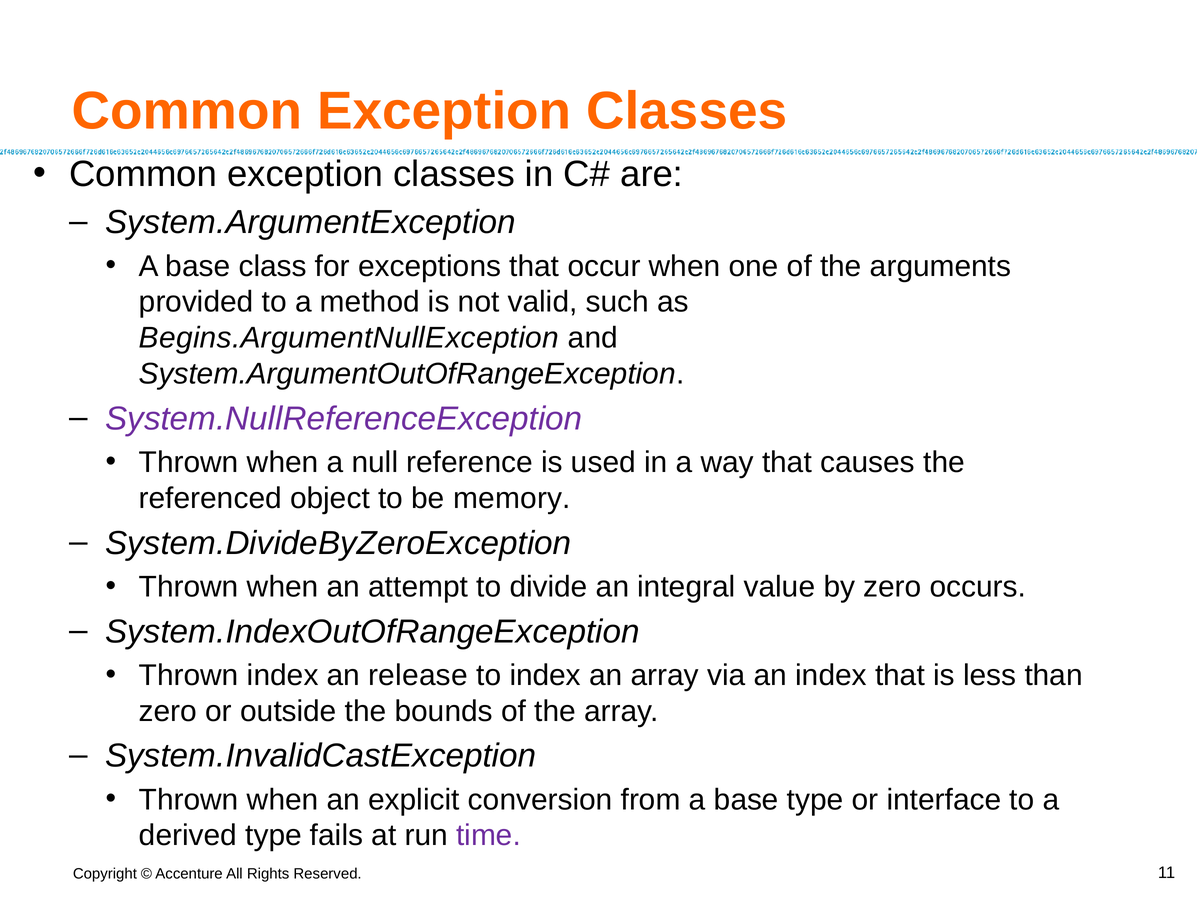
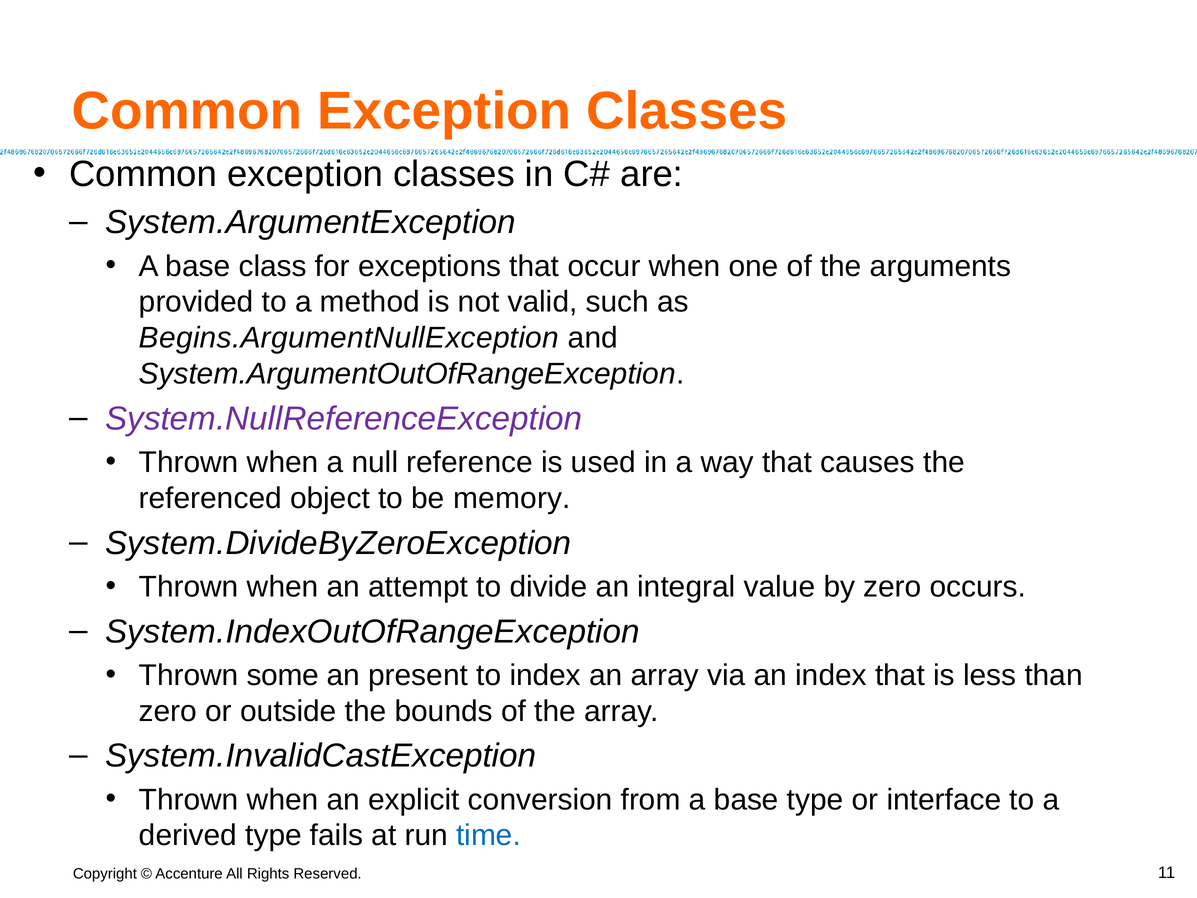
Thrown index: index -> some (283, 675)
release: release -> present (418, 675)
time colour: purple -> blue (489, 835)
